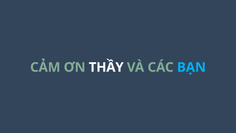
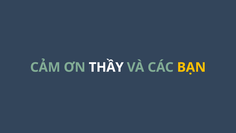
BẠN colour: light blue -> yellow (191, 67)
